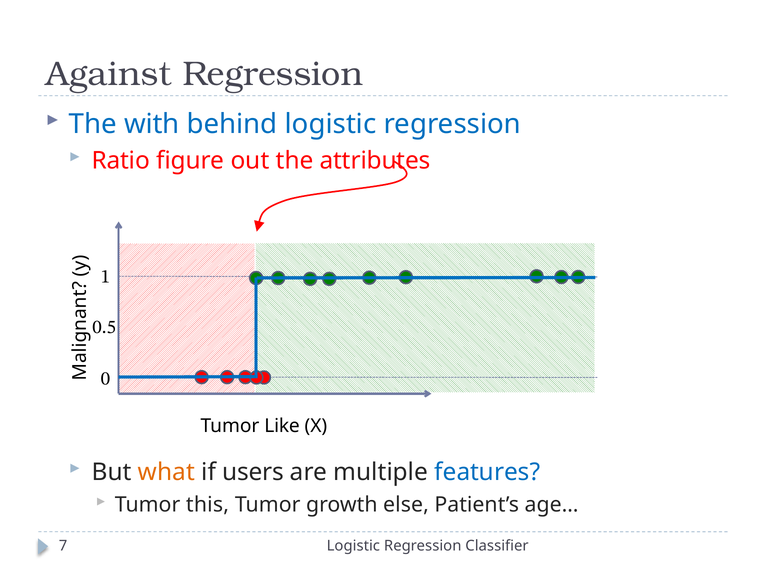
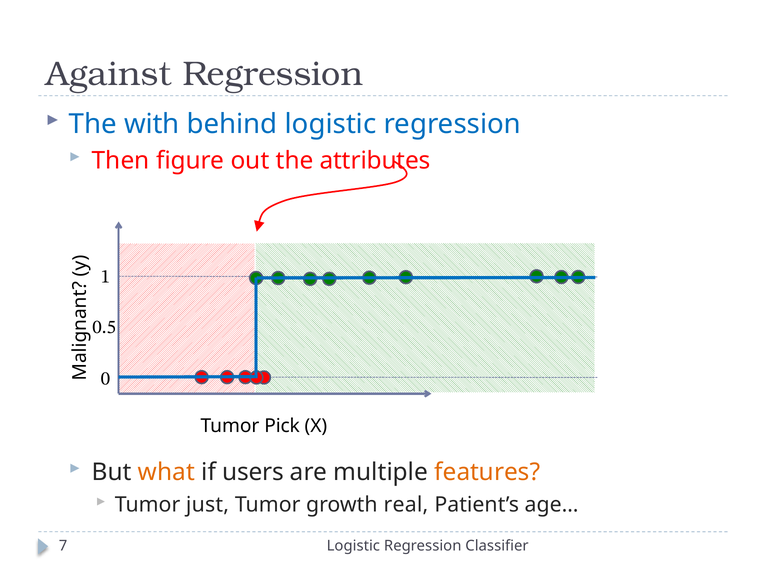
Ratio: Ratio -> Then (121, 161)
Like: Like -> Pick (282, 426)
features colour: blue -> orange (487, 473)
this: this -> just (208, 505)
else: else -> real (406, 505)
